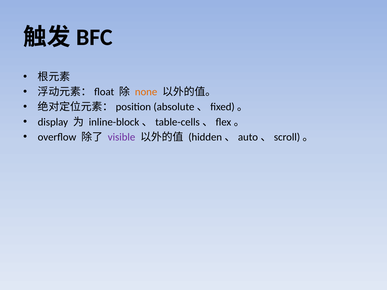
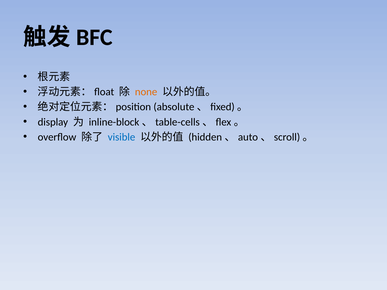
visible colour: purple -> blue (122, 137)
